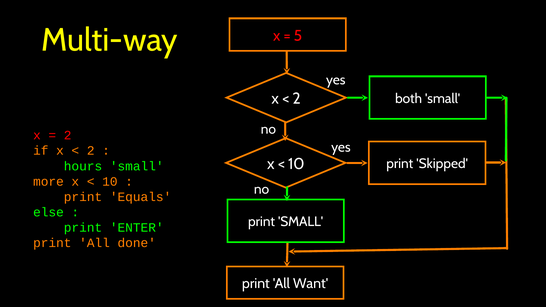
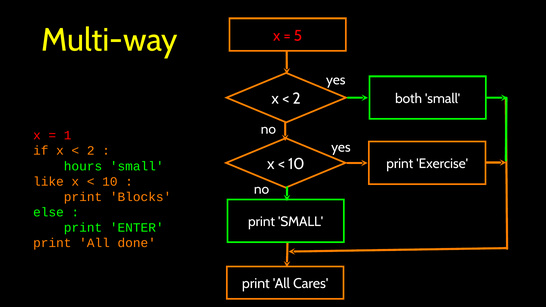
2: 2 -> 1 (68, 135)
Skipped: Skipped -> Exercise (442, 164)
more: more -> like (48, 182)
Equals: Equals -> Blocks (141, 197)
Want: Want -> Cares (311, 284)
